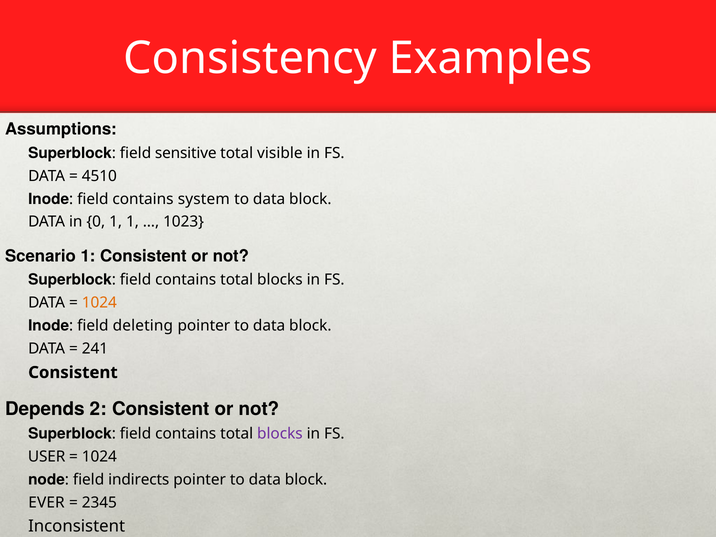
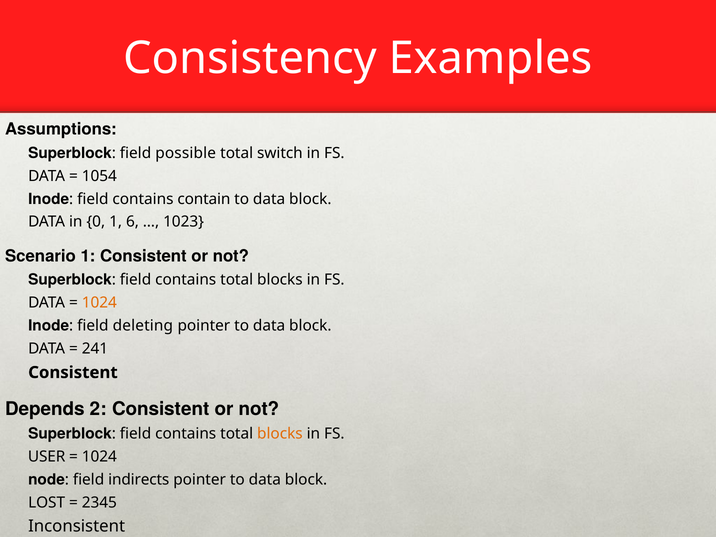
sensitive: sensitive -> possible (186, 153)
visible: visible -> switch (280, 153)
4510: 4510 -> 1054 (99, 176)
system: system -> contain (204, 199)
1 1: 1 -> 6 (132, 222)
blocks colour: purple -> orange (280, 434)
EVER: EVER -> LOST (47, 503)
